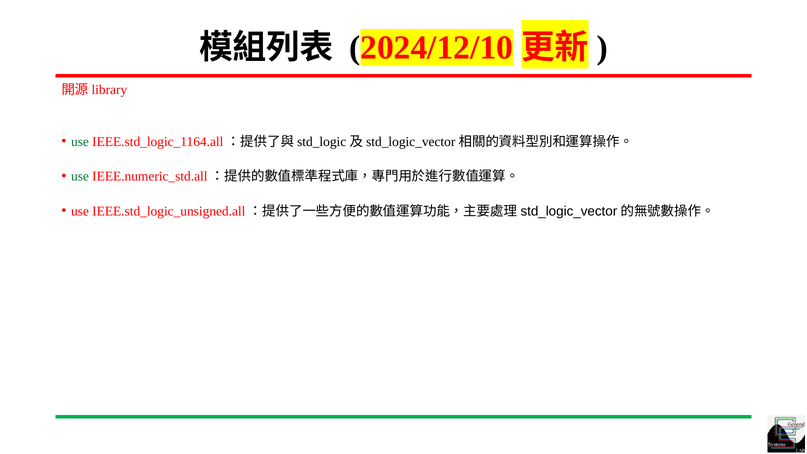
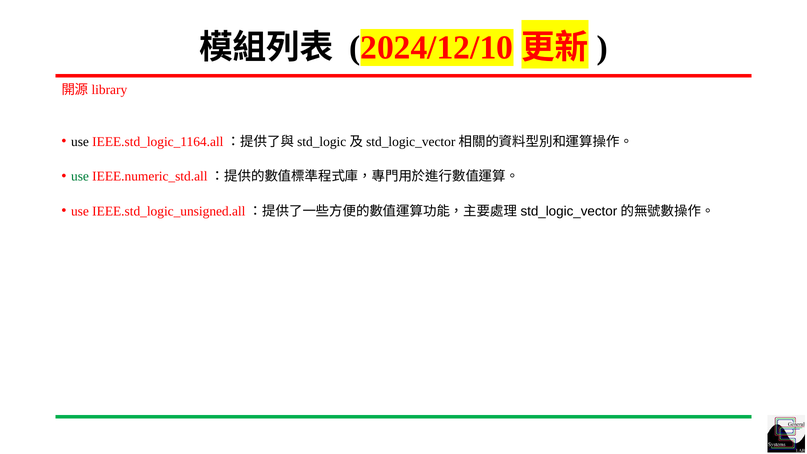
use colour: green -> black (80, 142)
